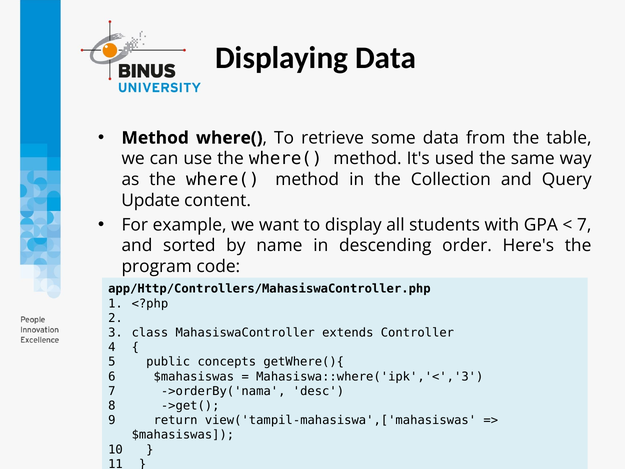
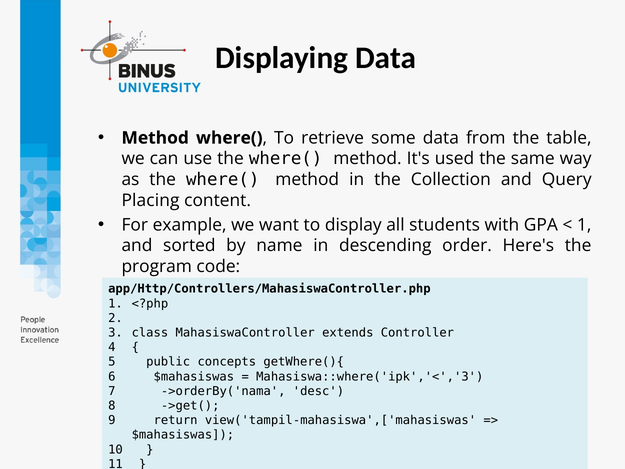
Update: Update -> Placing (150, 200)
7: 7 -> 1 (584, 225)
